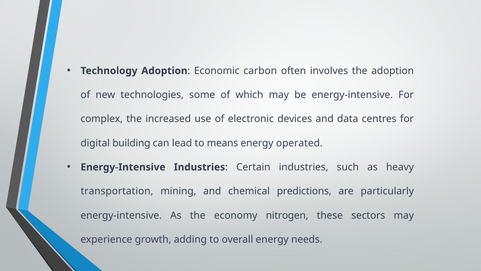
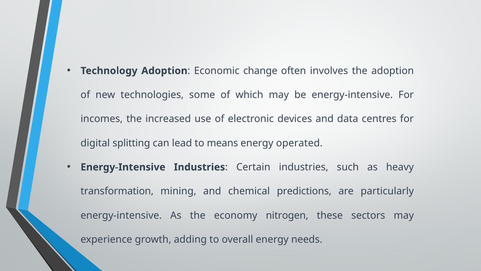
carbon: carbon -> change (260, 71)
complex: complex -> incomes (102, 119)
building: building -> splitting (131, 143)
transportation: transportation -> transformation (117, 191)
